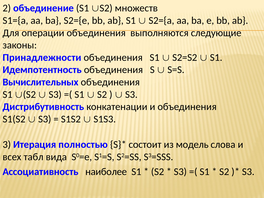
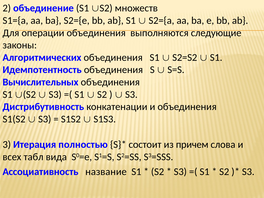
Принадлежности: Принадлежности -> Алгоритмических (42, 57)
модель: модель -> причем (192, 145)
наиболее: наиболее -> название (106, 172)
